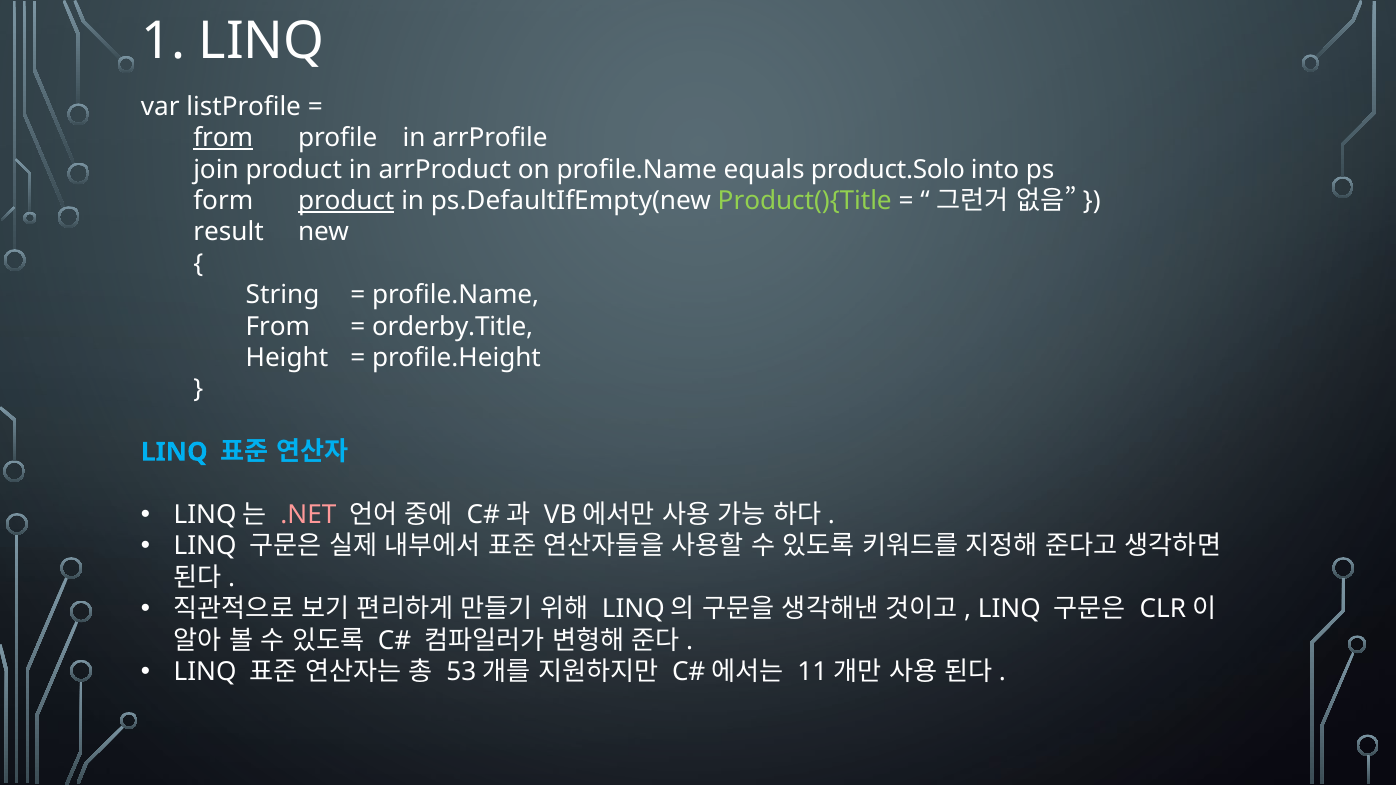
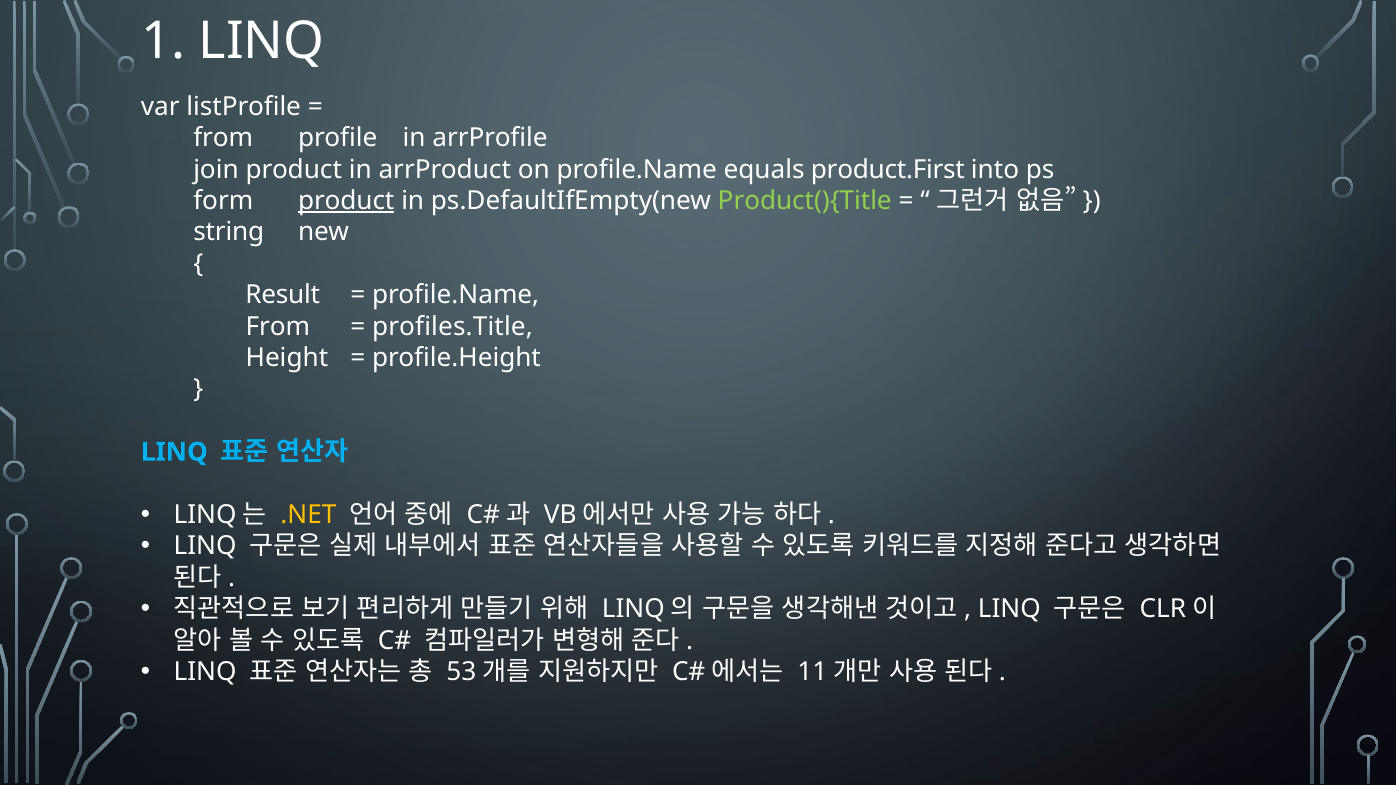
from underline: present -> none (223, 138)
product.Solo: product.Solo -> product.First (888, 169)
result: result -> string (229, 232)
String: String -> Result (283, 295)
orderby.Title: orderby.Title -> profiles.Title (452, 326)
.NET colour: pink -> yellow (308, 515)
